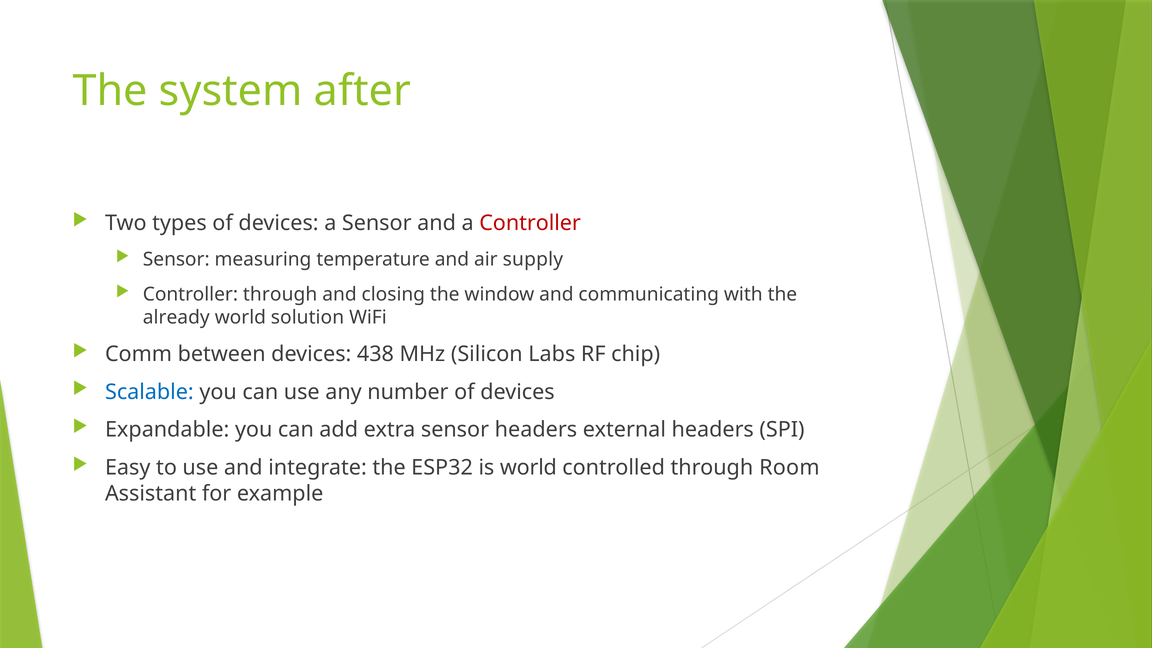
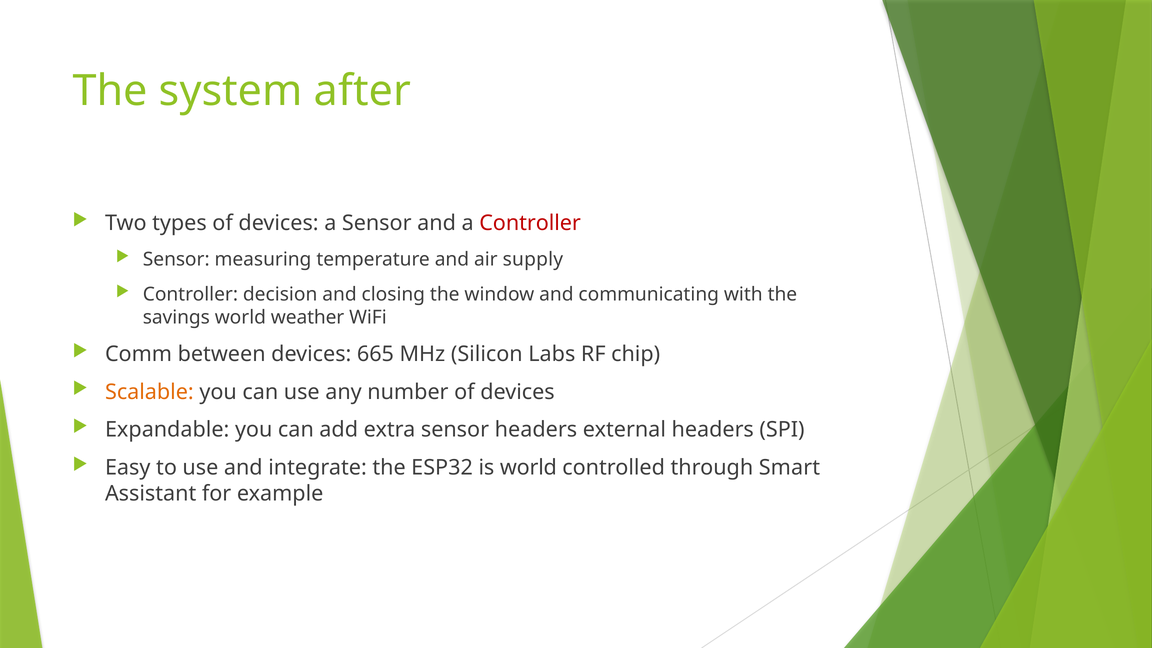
Controller through: through -> decision (280, 294)
already: already -> savings (176, 317)
solution: solution -> weather (308, 317)
438: 438 -> 665 (375, 354)
Scalable colour: blue -> orange (149, 392)
Room: Room -> Smart (789, 468)
